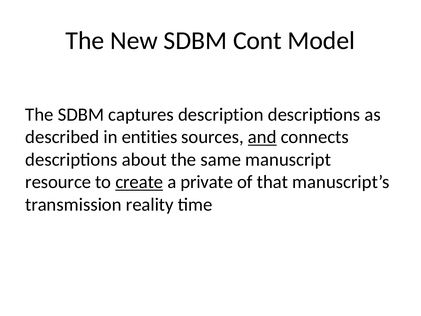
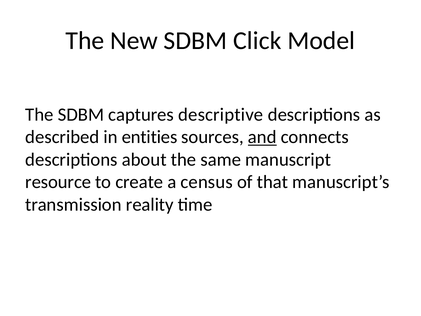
Cont: Cont -> Click (257, 41)
description: description -> descriptive (221, 115)
create underline: present -> none (139, 182)
private: private -> census (207, 182)
